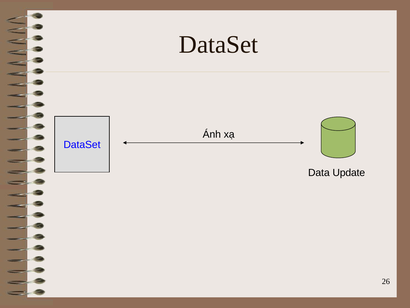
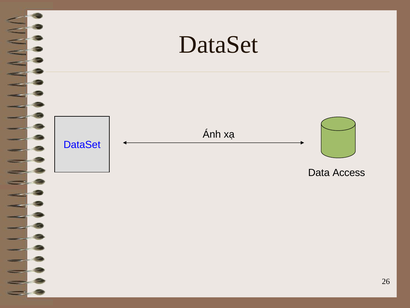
Update: Update -> Access (349, 172)
